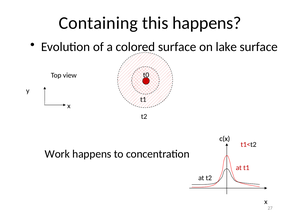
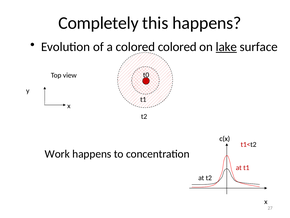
Containing: Containing -> Completely (98, 23)
surface: surface -> colored (177, 47)
lake underline: none -> present (226, 47)
